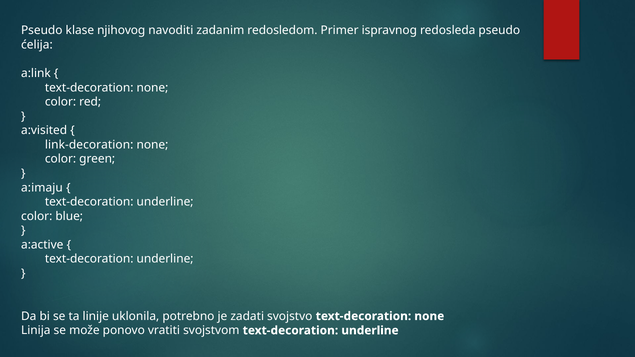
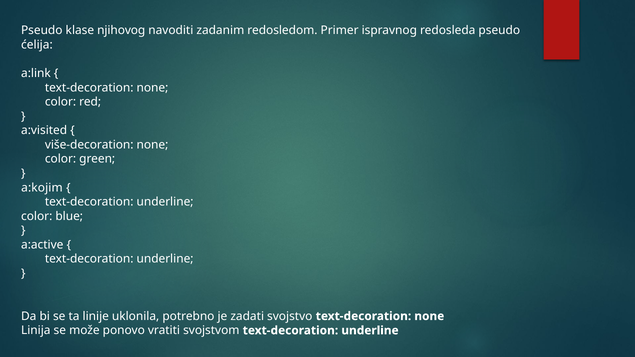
link-decoration: link-decoration -> više-decoration (89, 145)
a:imaju: a:imaju -> a:kojim (42, 188)
